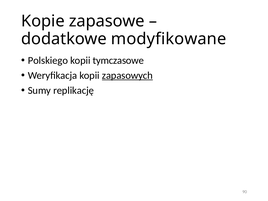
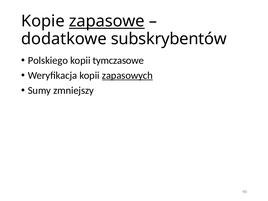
zapasowe underline: none -> present (107, 21)
modyfikowane: modyfikowane -> subskrybentów (169, 39)
replikację: replikację -> zmniejszy (74, 90)
